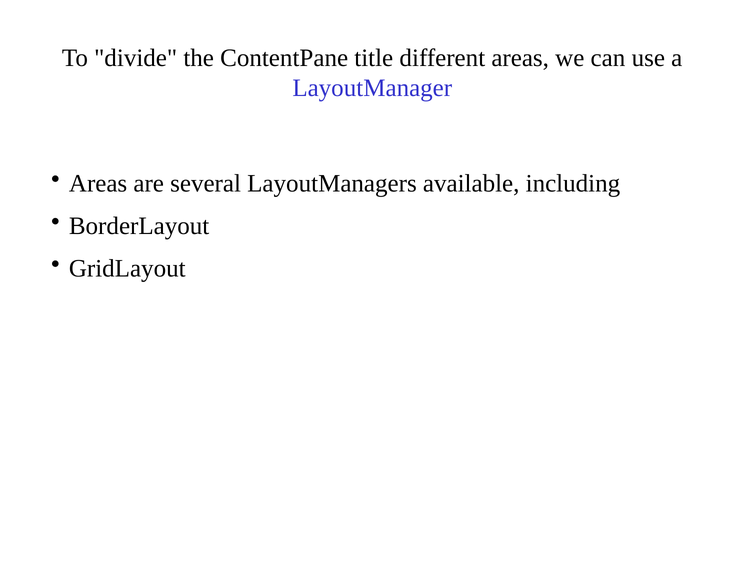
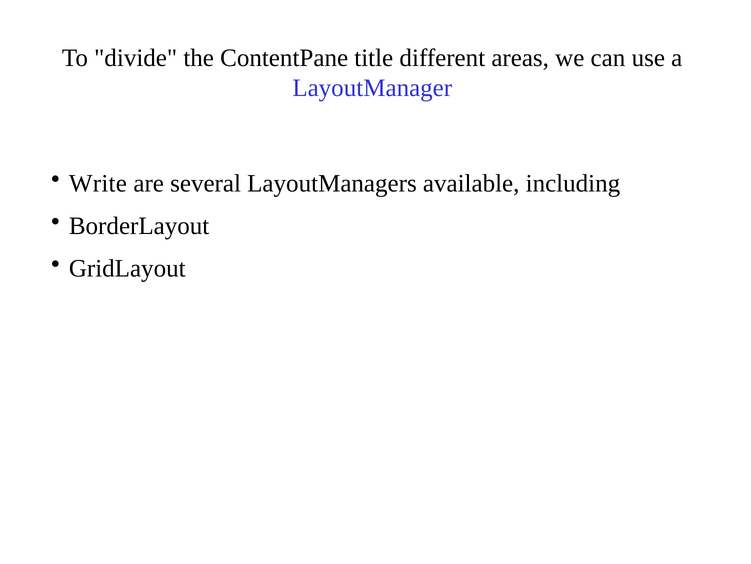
Areas: Areas -> Write (98, 183)
